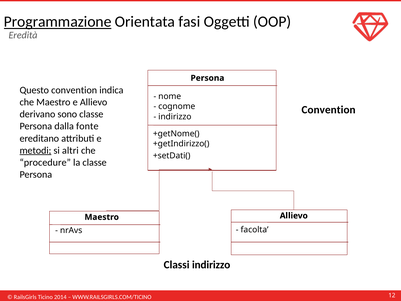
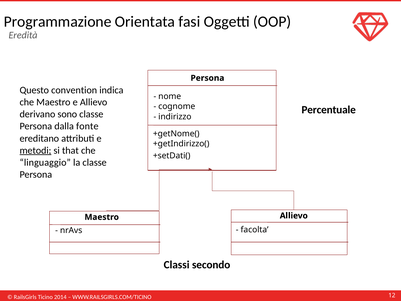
Programmazione underline: present -> none (58, 22)
Convention: Convention -> Percentuale (329, 110)
altri: altri -> that (70, 150)
procedure: procedure -> linguaggio (45, 162)
Classi indirizzo: indirizzo -> secondo (211, 264)
